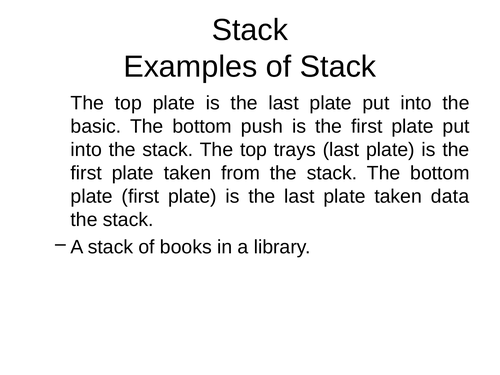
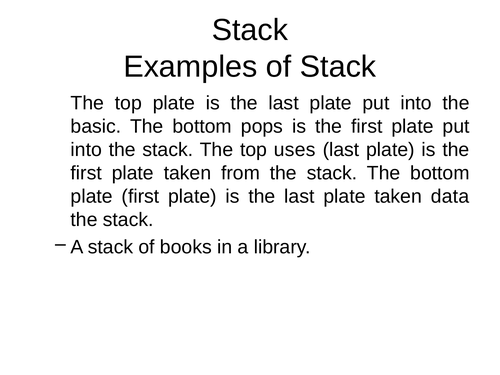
push: push -> pops (262, 126)
trays: trays -> uses (295, 150)
